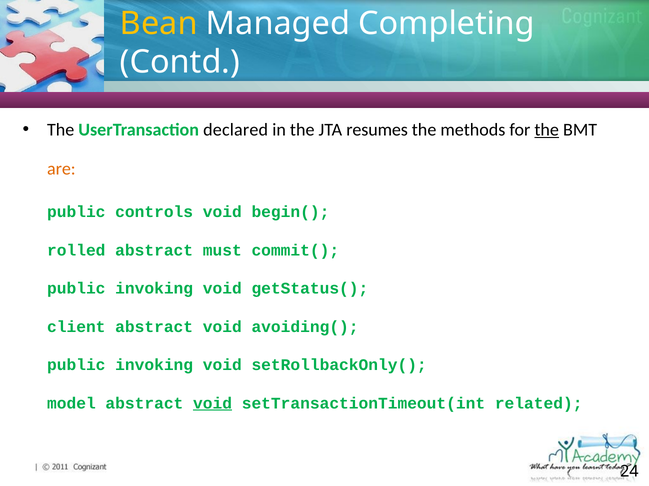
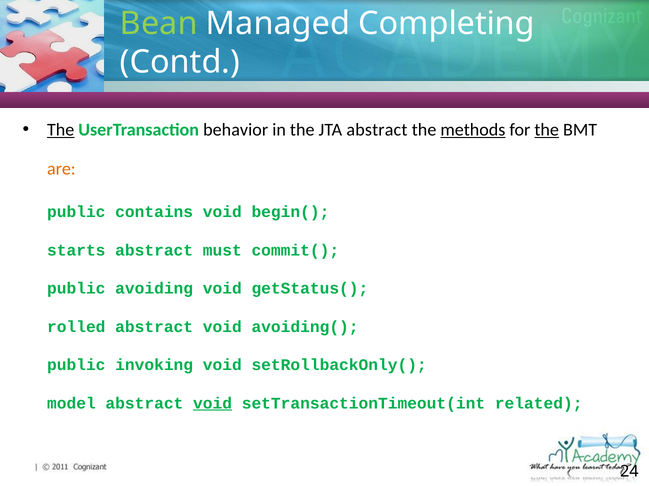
Bean colour: yellow -> light green (159, 23)
The underline: none -> present (61, 130)
declared: declared -> behavior (236, 130)
JTA resumes: resumes -> abstract (377, 130)
methods underline: none -> present (473, 130)
controls: controls -> contains (154, 212)
rolled: rolled -> starts (76, 251)
invoking: invoking -> avoiding (154, 289)
client: client -> rolled (76, 327)
